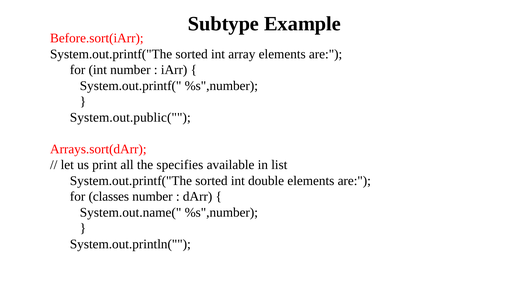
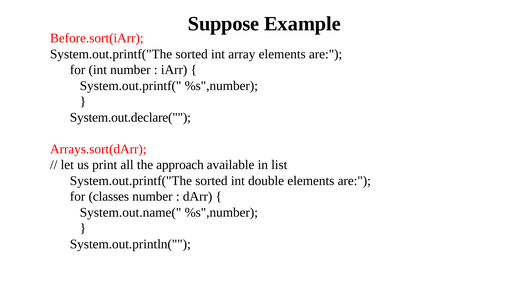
Subtype: Subtype -> Suppose (224, 24)
System.out.public(: System.out.public( -> System.out.declare( (130, 118)
specifies: specifies -> approach (180, 165)
